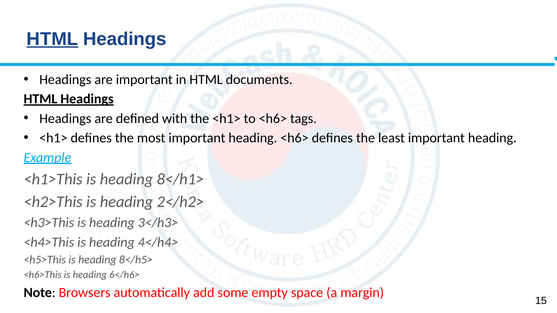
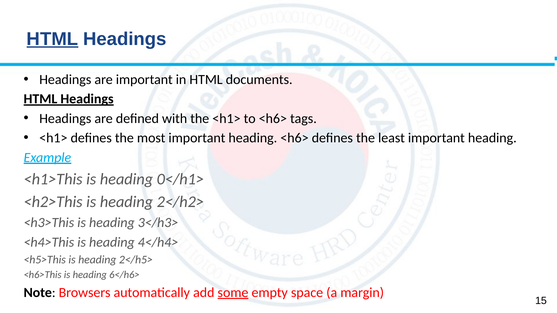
8</h1>: 8</h1> -> 0</h1> (180, 179)
8</h5>: 8</h5> -> 2</h5> (136, 260)
some underline: none -> present (233, 293)
